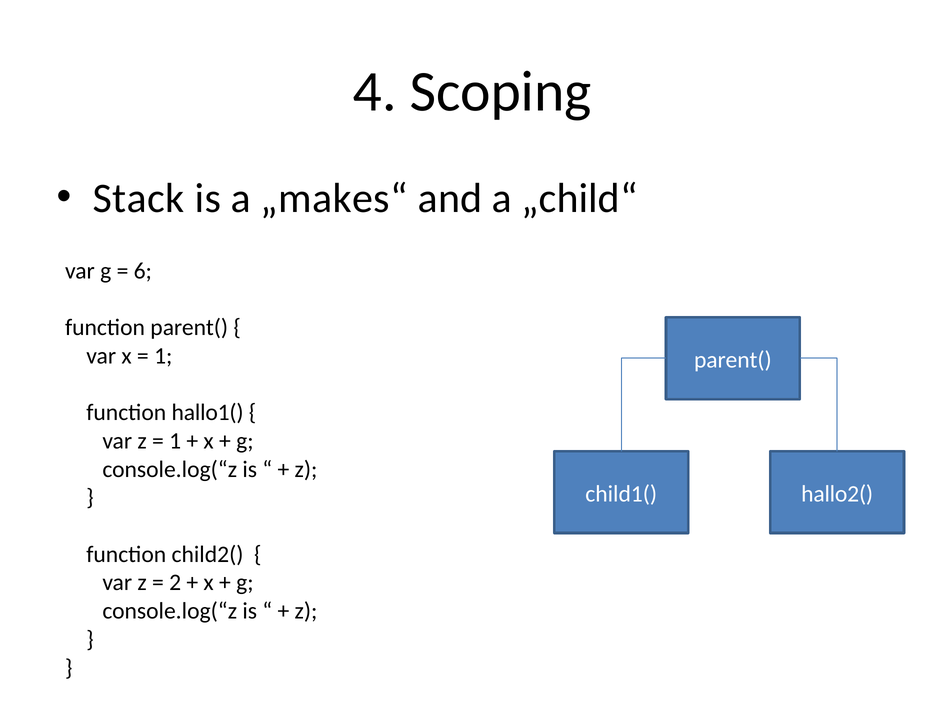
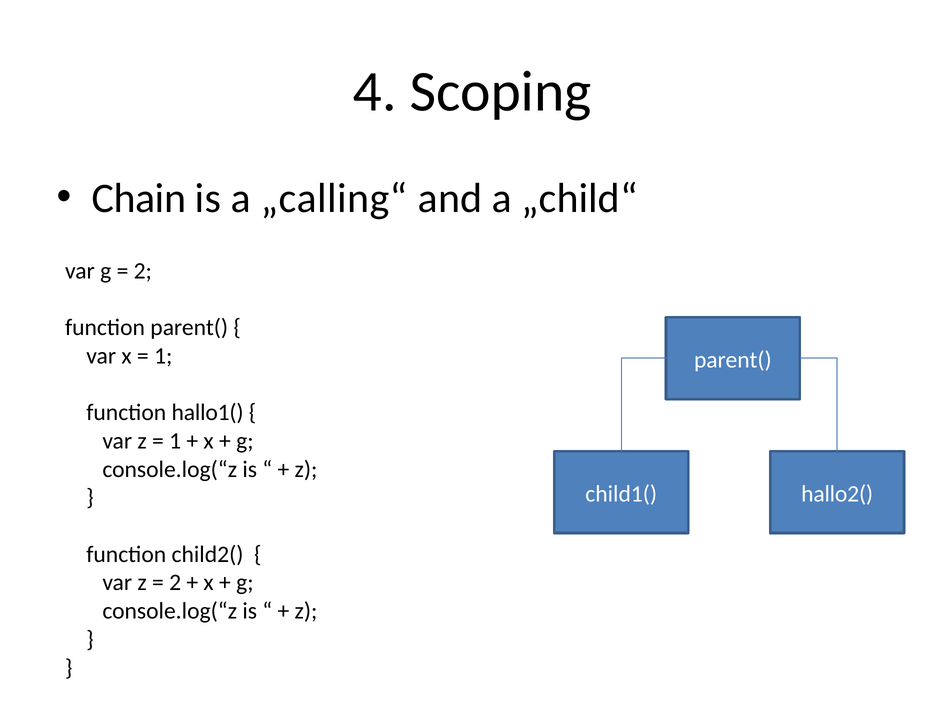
Stack: Stack -> Chain (139, 198)
„makes“: „makes“ -> „calling“ (334, 198)
6: 6 -> 2 (143, 271)
